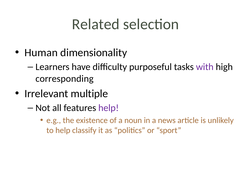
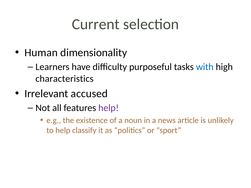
Related: Related -> Current (96, 24)
with colour: purple -> blue (205, 67)
corresponding: corresponding -> characteristics (65, 79)
multiple: multiple -> accused (89, 94)
